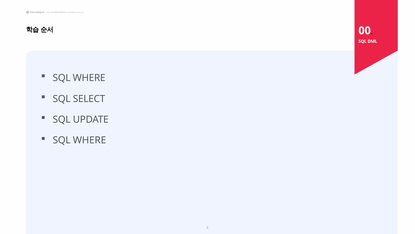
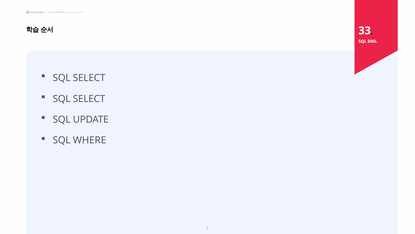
00: 00 -> 33 (365, 31)
WHERE: WHERE -> SELECT (89, 78)
